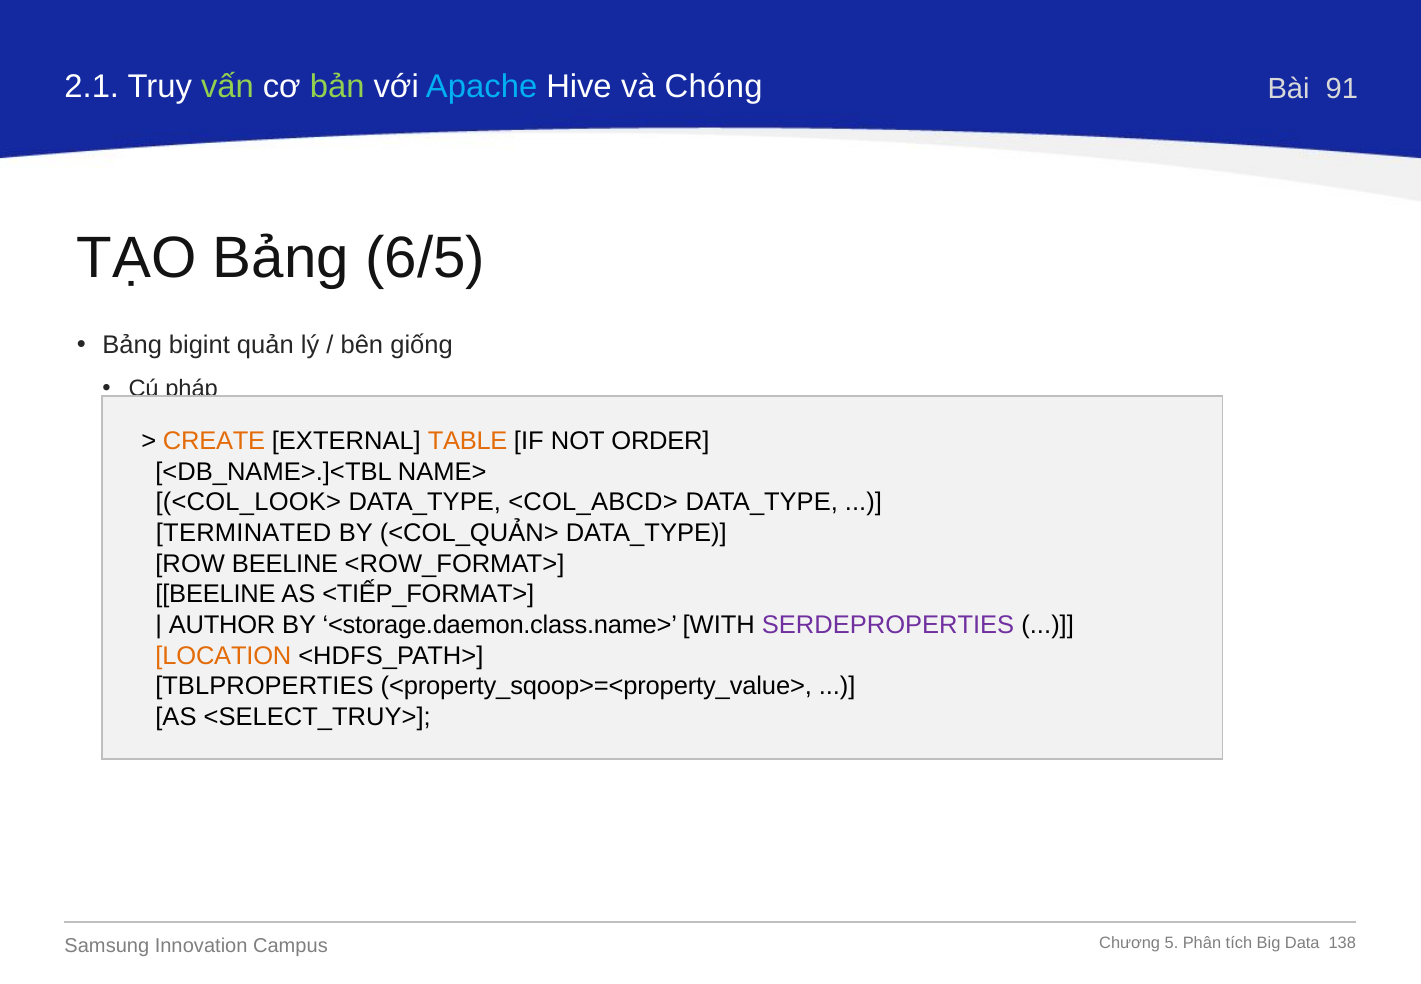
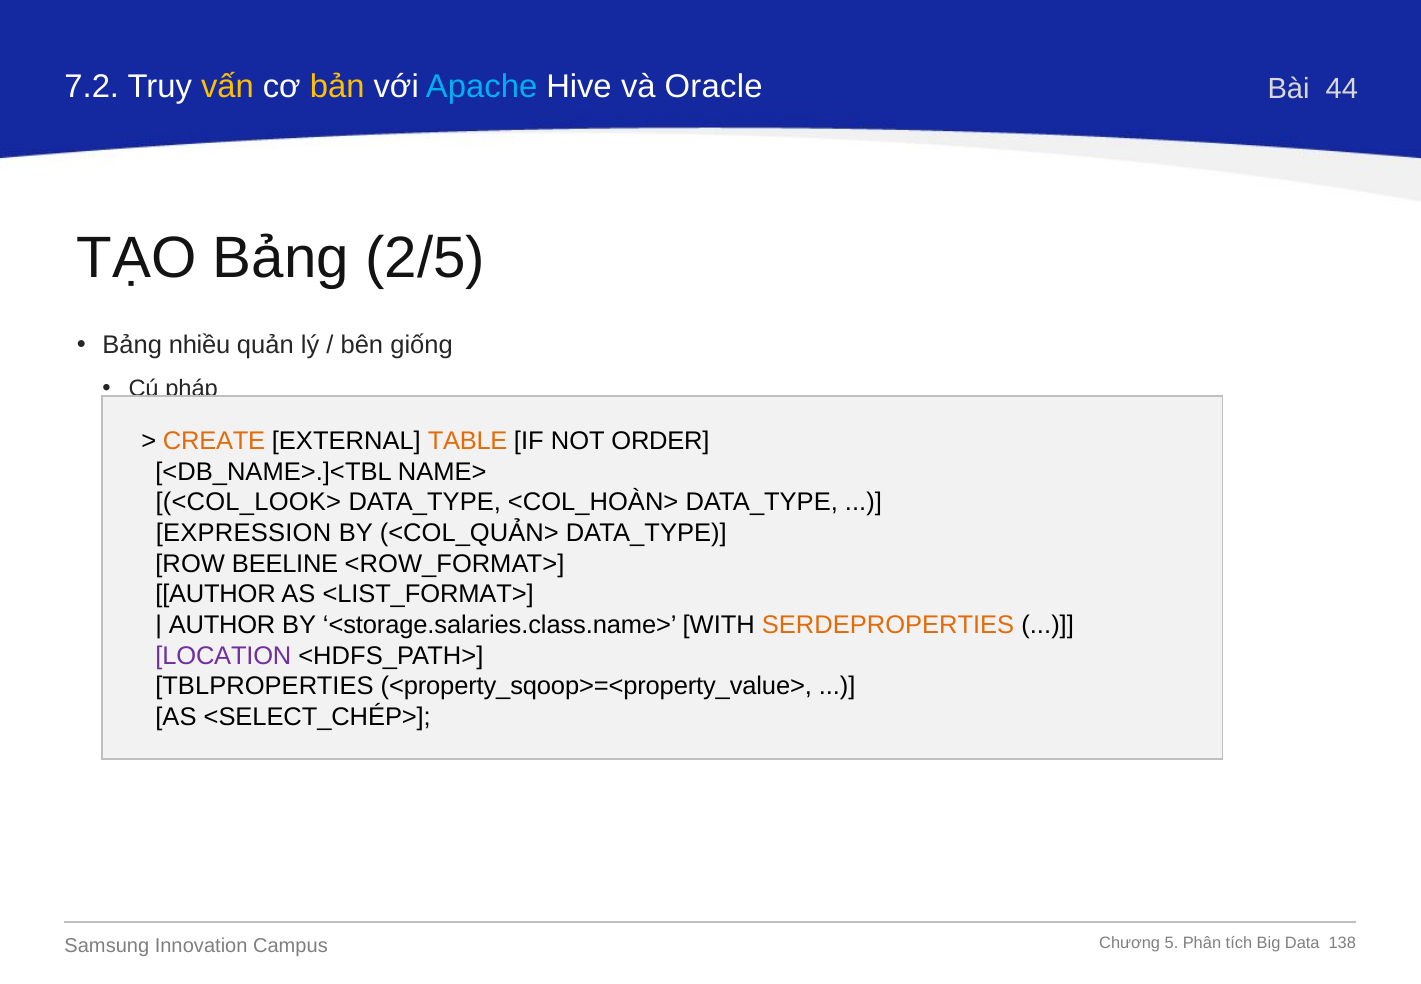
2.1: 2.1 -> 7.2 (92, 86)
vấn colour: light green -> yellow (227, 86)
bản colour: light green -> yellow (337, 86)
Chóng: Chóng -> Oracle (714, 86)
91: 91 -> 44 (1342, 89)
6/5: 6/5 -> 2/5 (425, 258)
bigint: bigint -> nhiều (200, 345)
<COL_ABCD>: <COL_ABCD> -> <COL_HOÀN> (593, 502)
TERMINATED: TERMINATED -> EXPRESSION (244, 533)
BEELINE: BEELINE -> AUTHOR (216, 594)
<TIẾP_FORMAT>: <TIẾP_FORMAT> -> <LIST_FORMAT> (428, 594)
<storage.daemon.class.name>: <storage.daemon.class.name> -> <storage.salaries.class.name> (500, 625)
SERDEPROPERTIES colour: purple -> orange (888, 625)
LOCATION colour: orange -> purple (223, 655)
<SELECT_TRUY>: <SELECT_TRUY> -> <SELECT_CHÉP> (317, 717)
